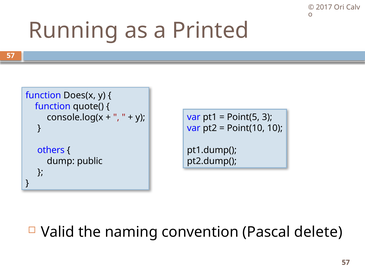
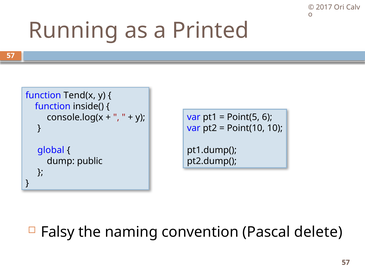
Does(x: Does(x -> Tend(x (80, 95)
quote(: quote( -> inside( (88, 106)
3: 3 -> 6 (267, 117)
others: others -> global (51, 150)
Valid: Valid -> Falsy (58, 232)
